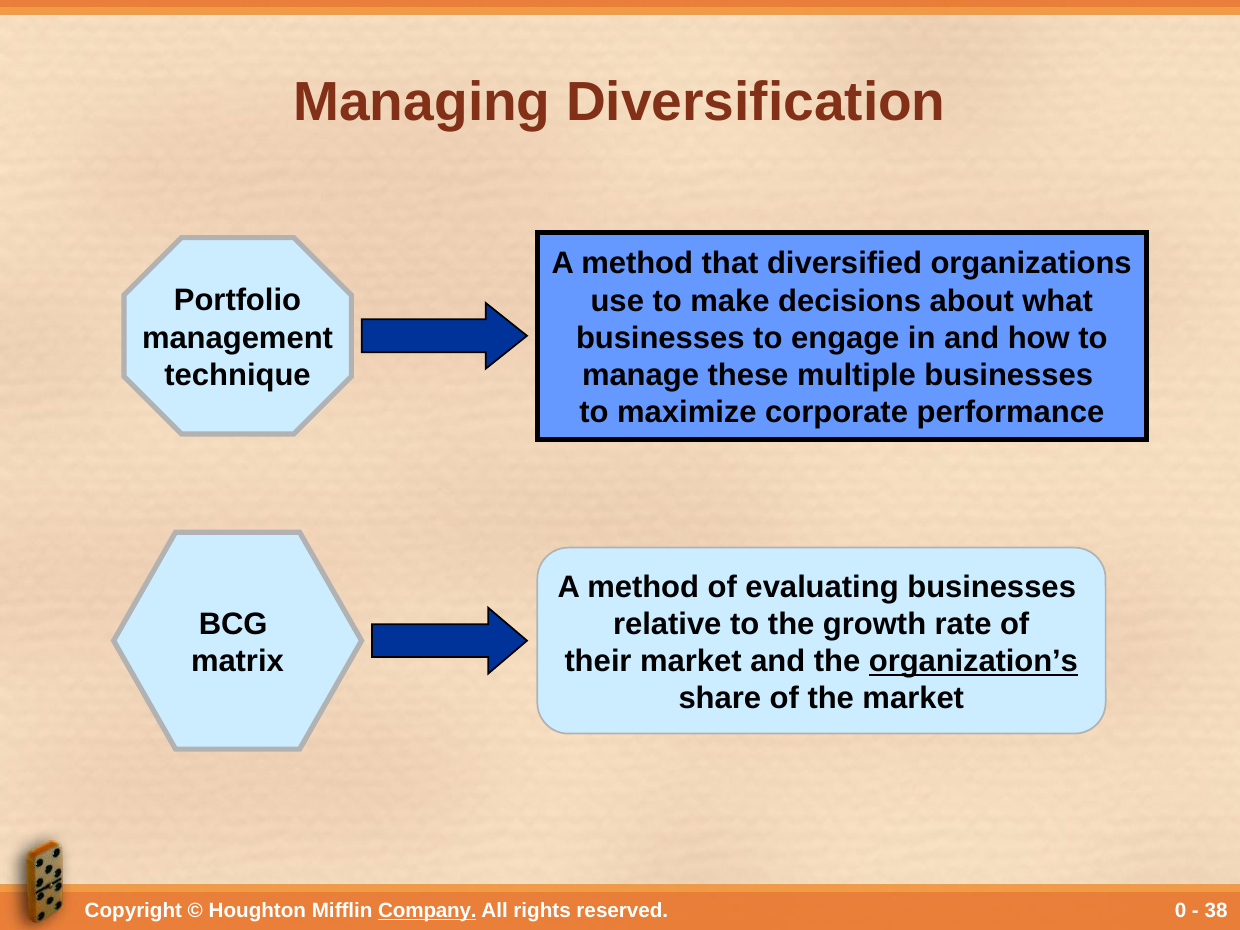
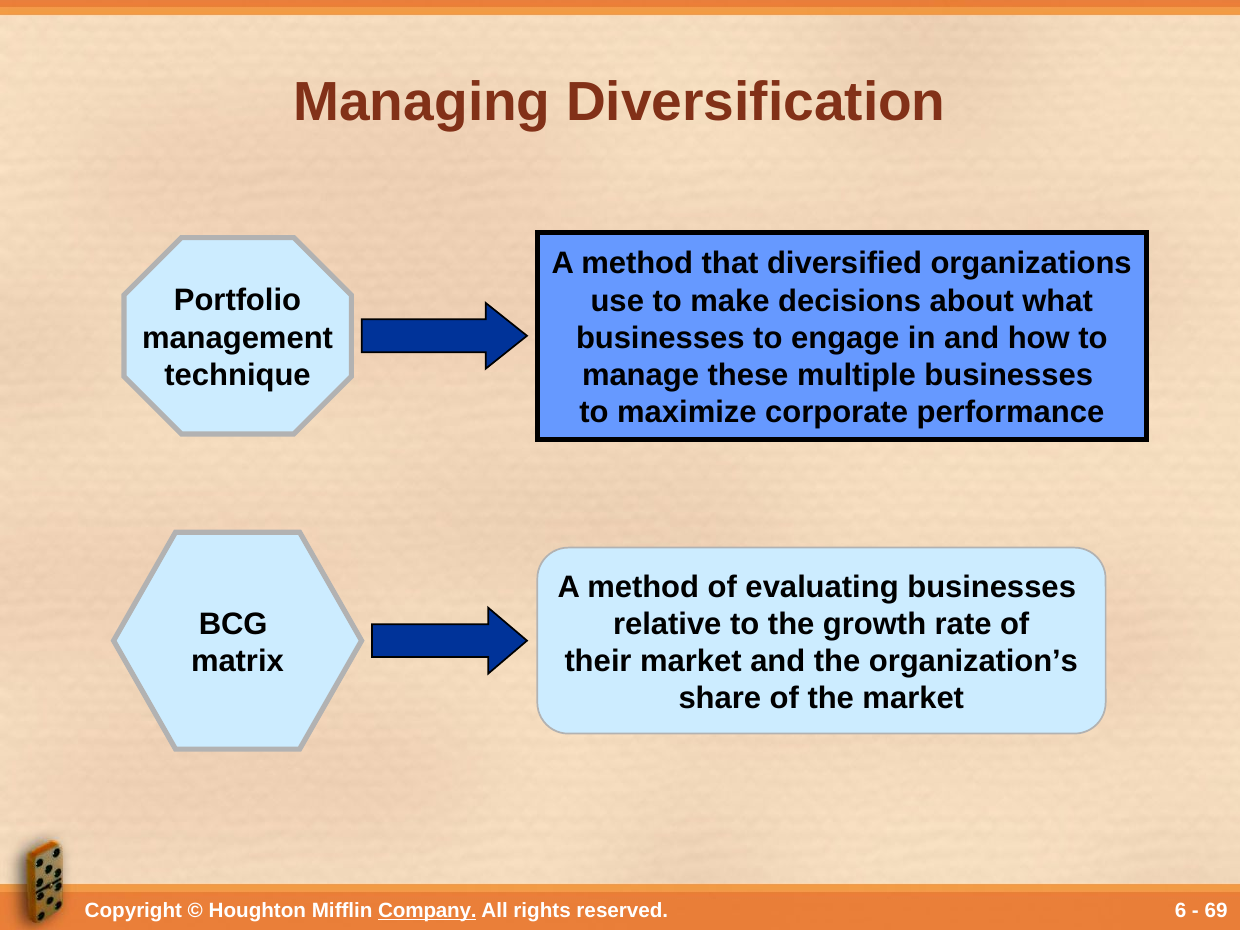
organization’s underline: present -> none (973, 661)
0: 0 -> 6 (1181, 911)
38: 38 -> 69 (1216, 911)
